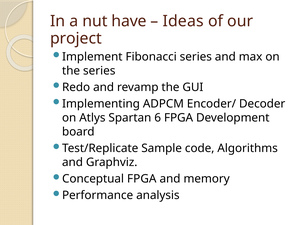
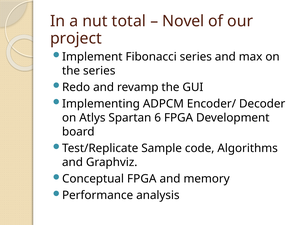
have: have -> total (129, 21)
Ideas: Ideas -> Novel (183, 21)
